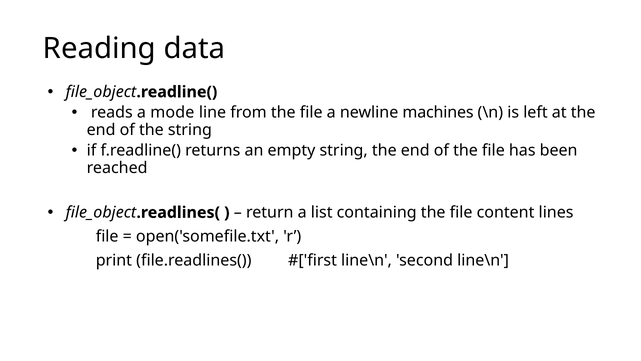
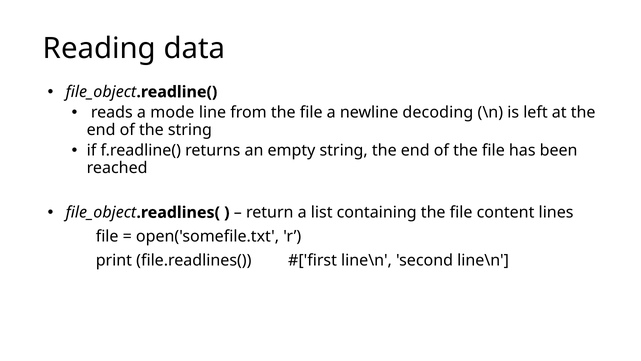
machines: machines -> decoding (438, 112)
